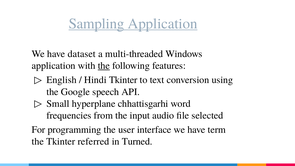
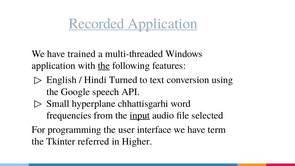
Sampling: Sampling -> Recorded (96, 24)
dataset: dataset -> trained (82, 54)
Hindi Tkinter: Tkinter -> Turned (123, 80)
input underline: none -> present (140, 115)
Turned: Turned -> Higher (137, 141)
